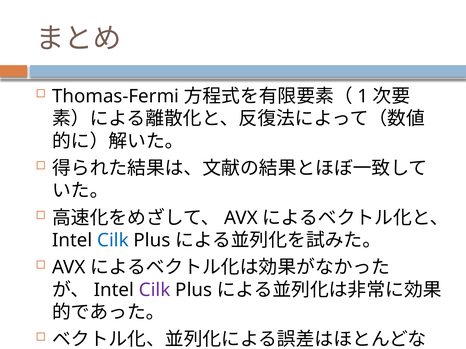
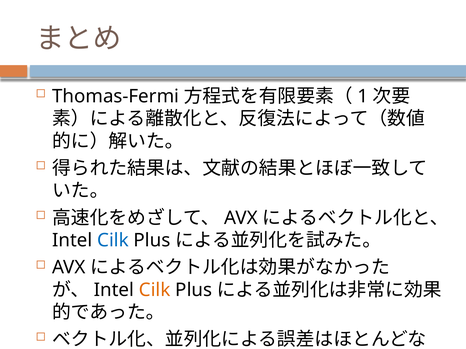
Cilk colour: purple -> orange (155, 290)
